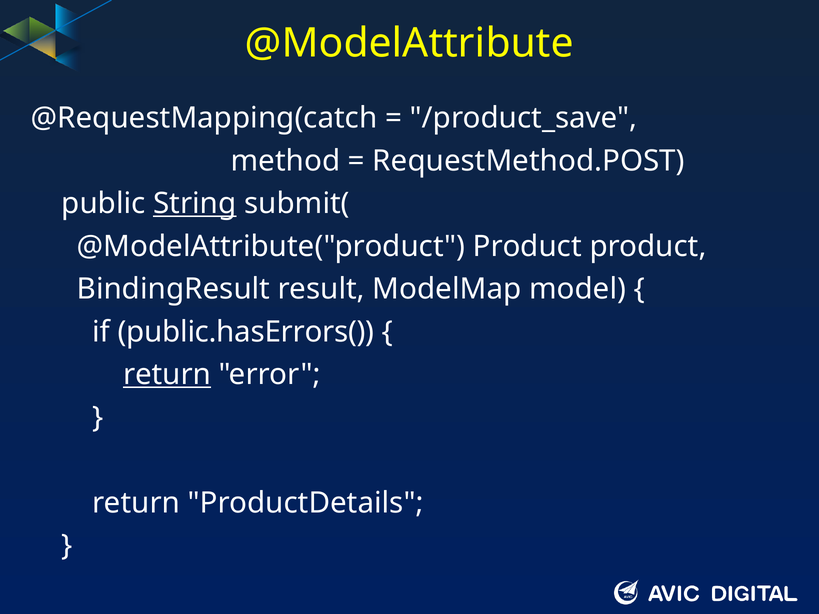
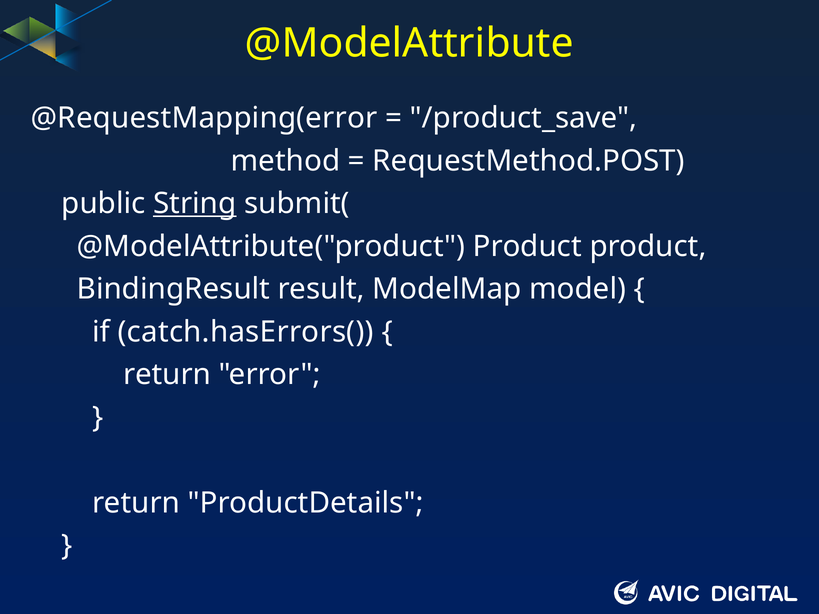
@RequestMapping(catch: @RequestMapping(catch -> @RequestMapping(error (204, 118)
public.hasErrors(: public.hasErrors( -> catch.hasErrors( (246, 332)
return underline: present -> none (167, 375)
